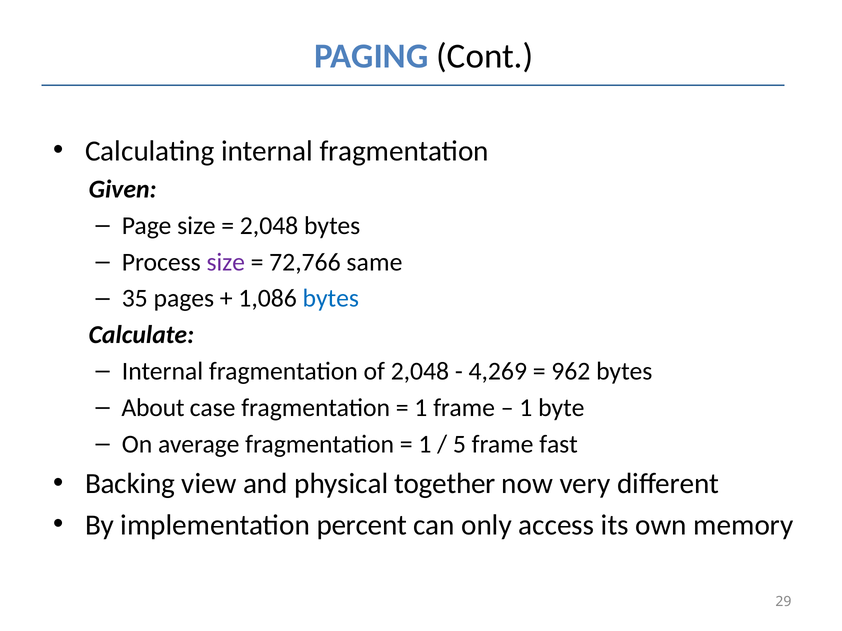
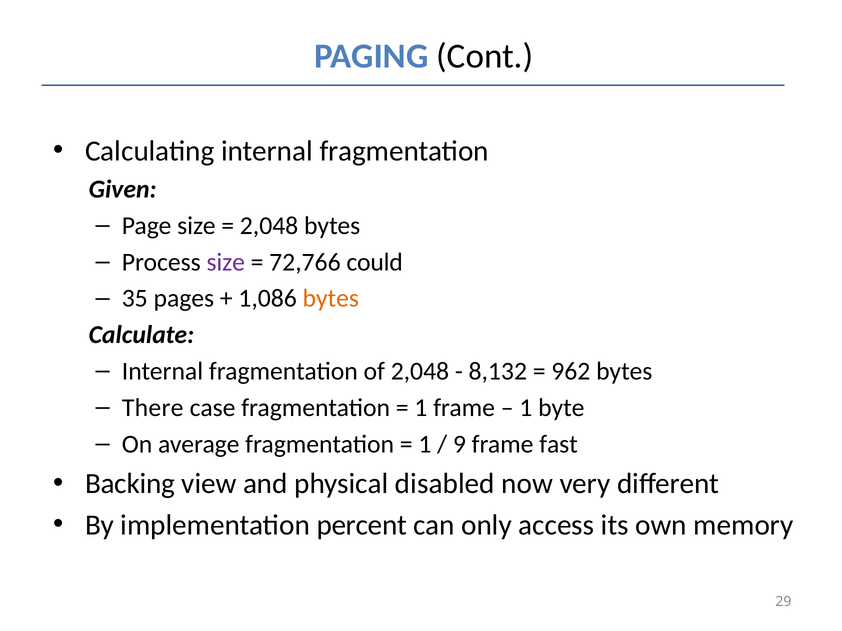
same: same -> could (375, 262)
bytes colour: blue -> orange (331, 299)
4,269: 4,269 -> 8,132 (498, 372)
About: About -> There (153, 408)
5: 5 -> 9 (459, 444)
together: together -> disabled (445, 484)
